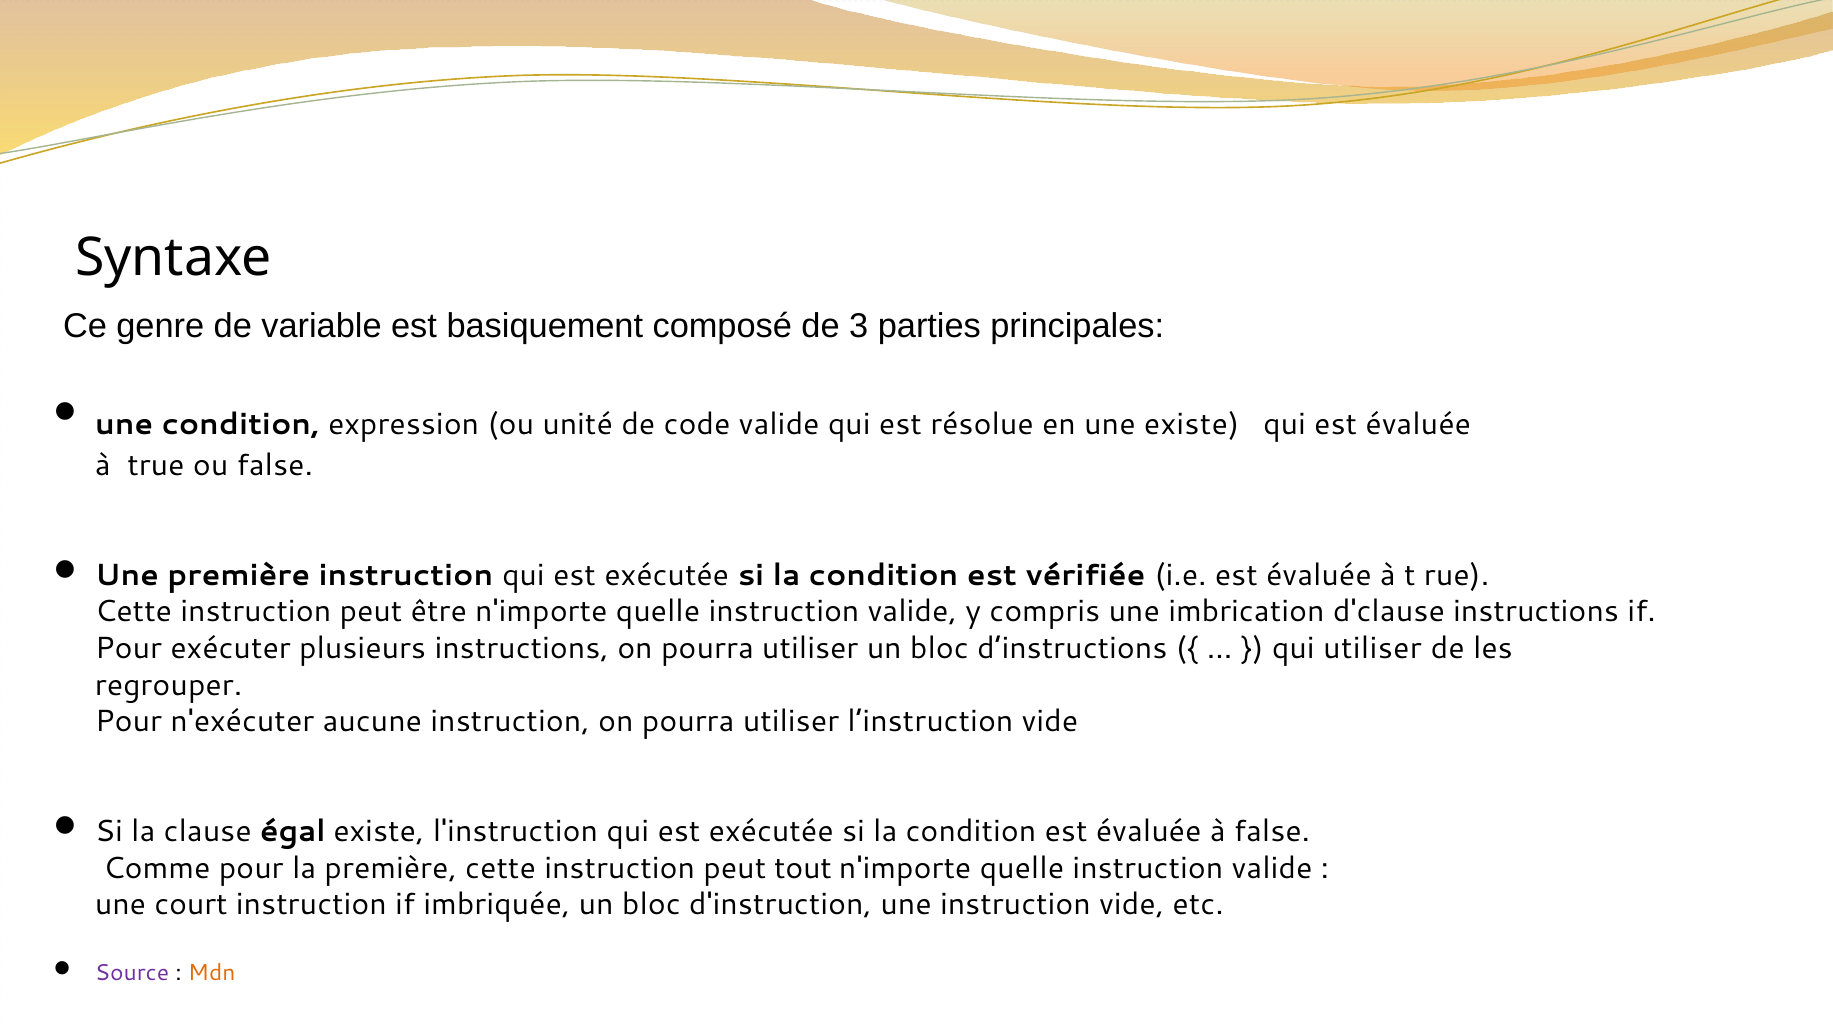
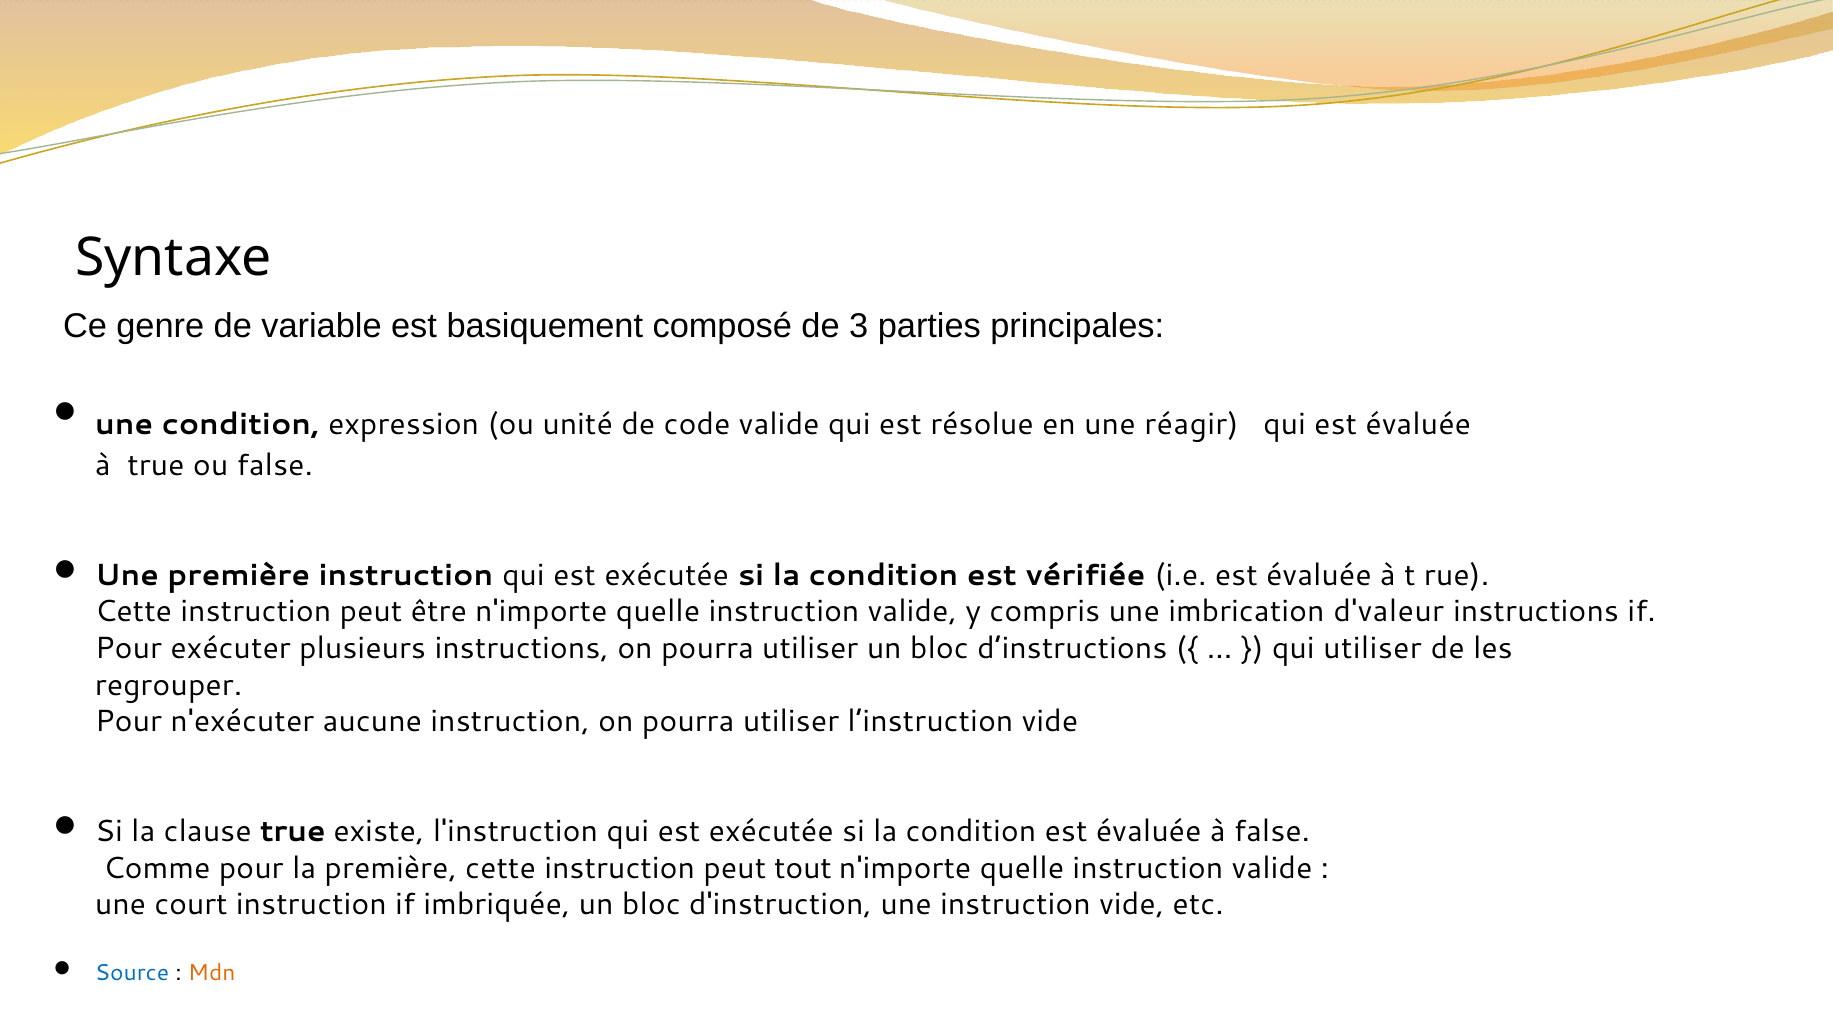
une existe: existe -> réagir (1192, 425)
d'clause: d'clause -> d'valeur (1389, 612)
clause égal: égal -> true (293, 832)
Source colour: purple -> blue (132, 973)
